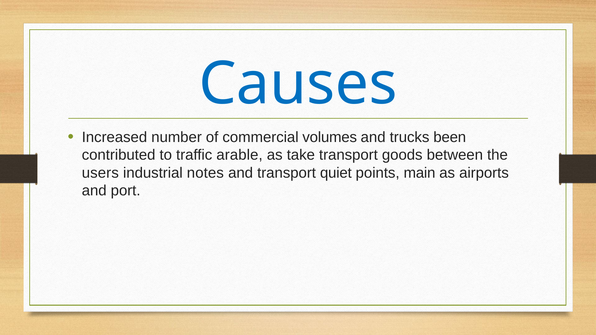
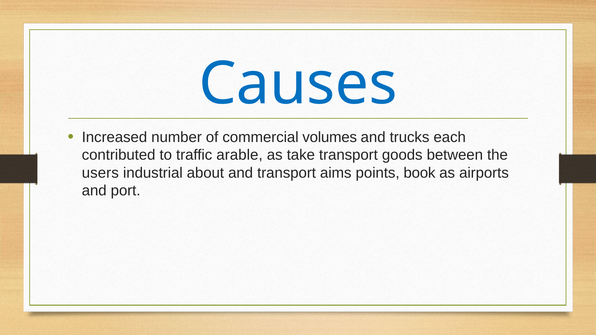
been: been -> each (450, 137)
notes: notes -> about (205, 173)
quiet: quiet -> aims (336, 173)
main: main -> book (420, 173)
